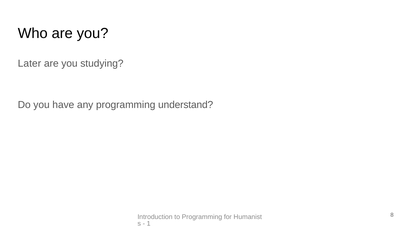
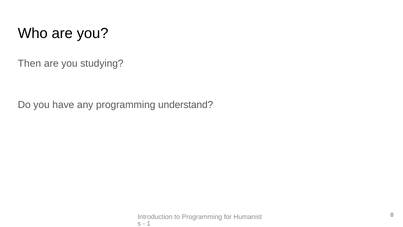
Later: Later -> Then (29, 63)
